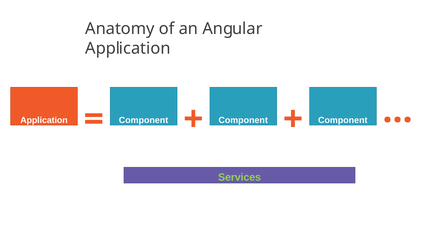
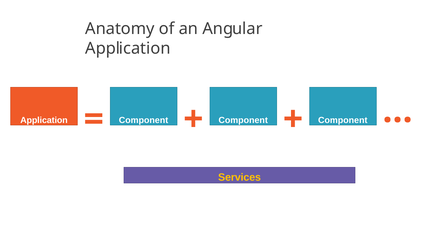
Services colour: light green -> yellow (240, 177)
